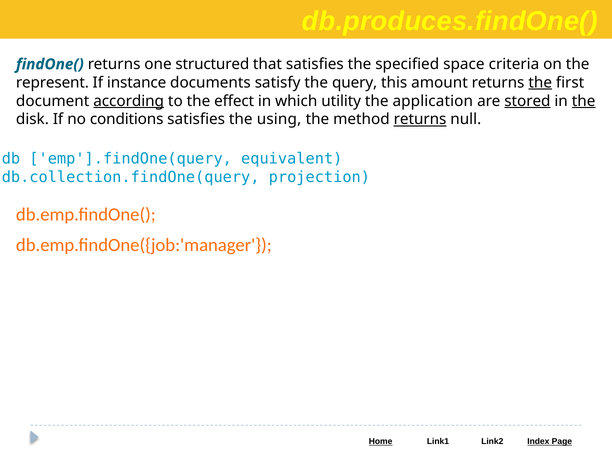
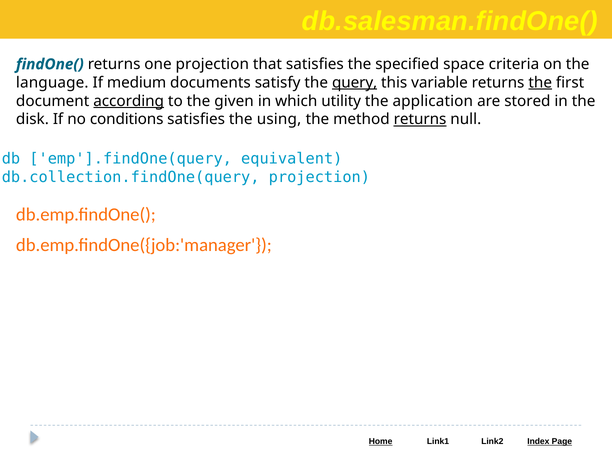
db.produces.findOne(: db.produces.findOne( -> db.salesman.findOne( (450, 21)
one structured: structured -> projection (212, 64)
represent: represent -> language (52, 83)
instance: instance -> medium (137, 83)
query underline: none -> present (355, 83)
amount: amount -> variable (440, 83)
effect: effect -> given (234, 101)
stored underline: present -> none (527, 101)
the underline: present -> none (584, 101)
